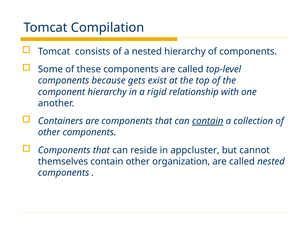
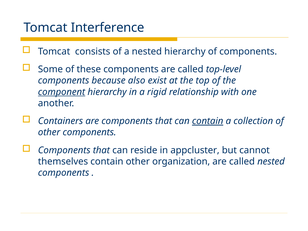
Compilation: Compilation -> Interference (108, 28)
gets: gets -> also (137, 81)
component underline: none -> present (62, 92)
